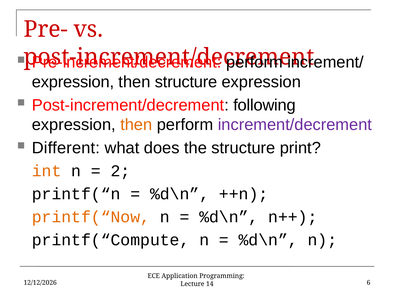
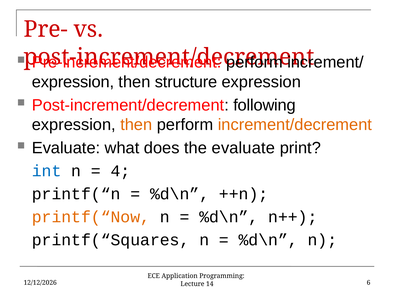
increment/decrement colour: purple -> orange (295, 125)
Different: Different -> Evaluate (66, 148)
the structure: structure -> evaluate (243, 148)
int colour: orange -> blue (47, 171)
2: 2 -> 4 (120, 171)
printf(“Compute: printf(“Compute -> printf(“Squares (111, 240)
